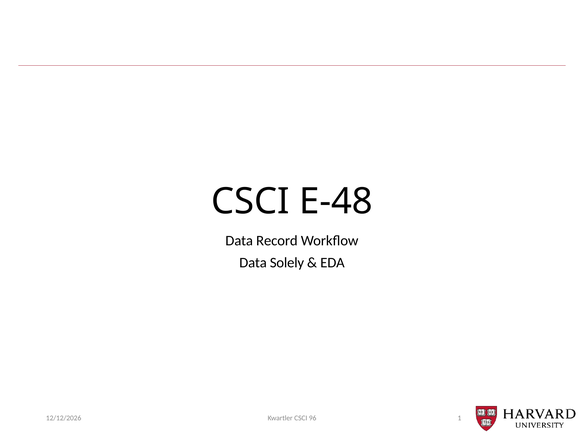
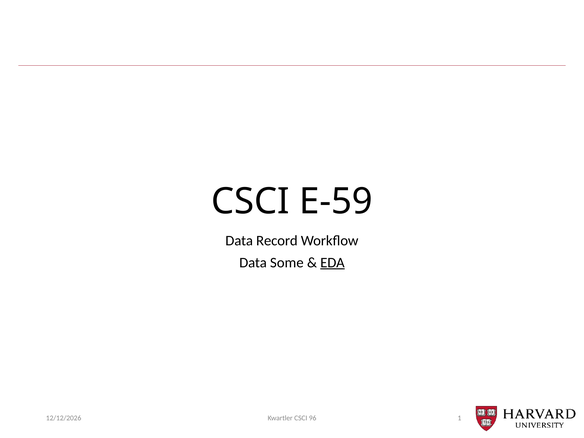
E-48: E-48 -> E-59 (336, 201)
Solely: Solely -> Some (287, 263)
EDA underline: none -> present (332, 263)
